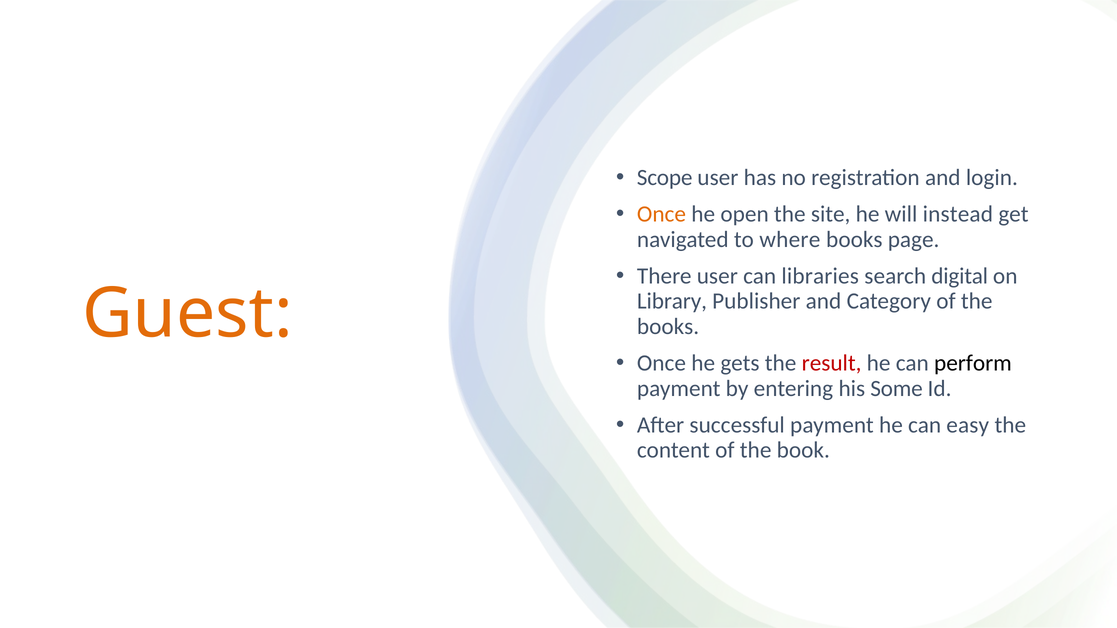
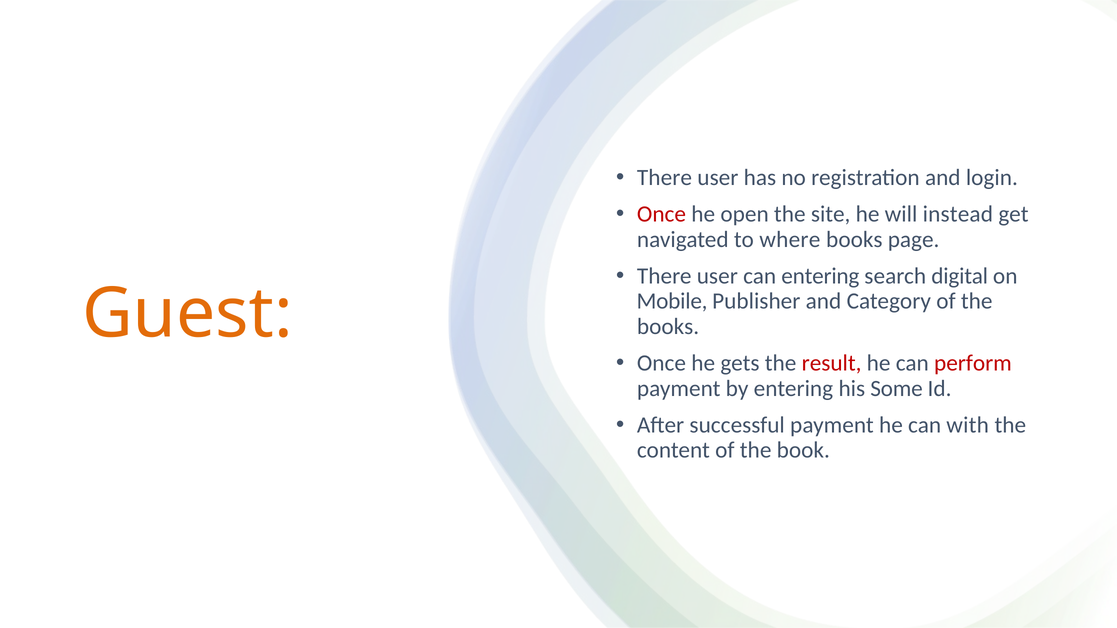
Scope: Scope -> There (664, 177)
Once colour: orange -> red (661, 214)
can libraries: libraries -> entering (820, 276)
Library: Library -> Mobile (672, 301)
perform colour: black -> red (973, 363)
easy: easy -> with (968, 425)
